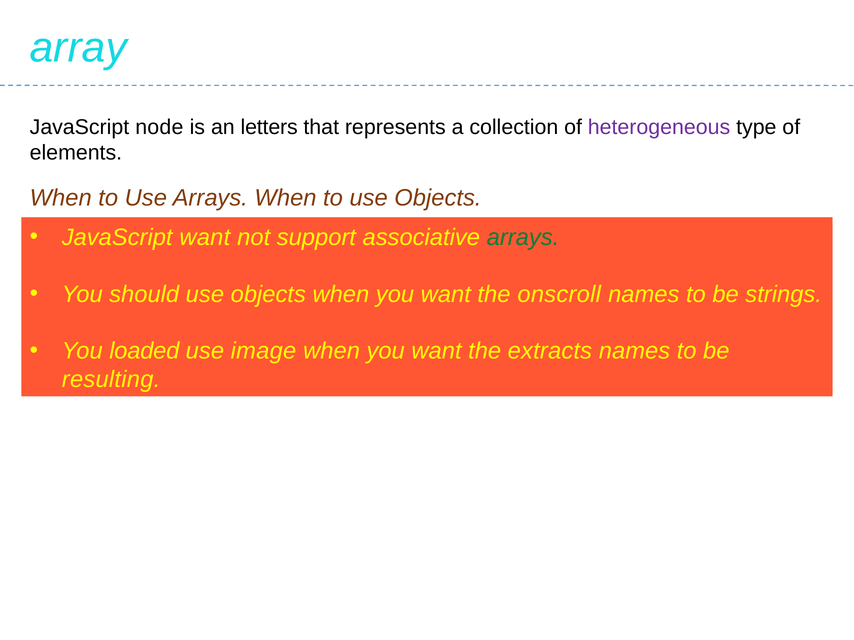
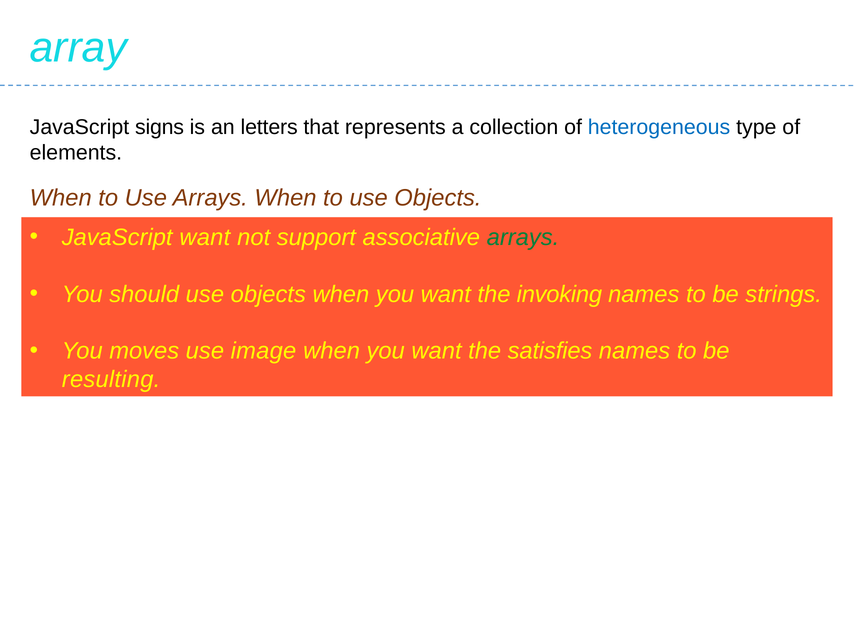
node: node -> signs (160, 127)
heterogeneous colour: purple -> blue (659, 127)
onscroll: onscroll -> invoking (559, 294)
loaded: loaded -> moves (144, 351)
extracts: extracts -> satisfies (550, 351)
